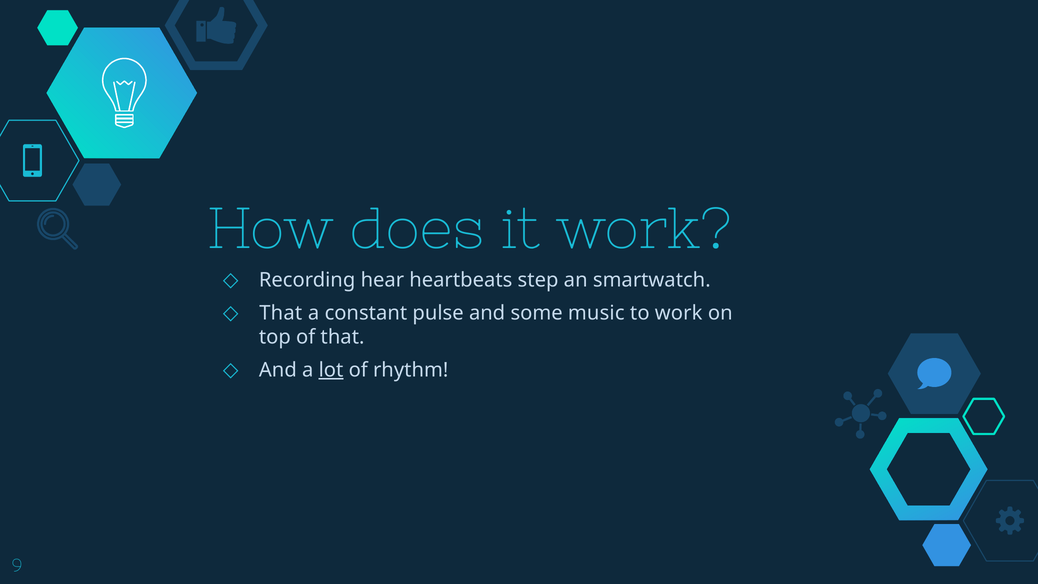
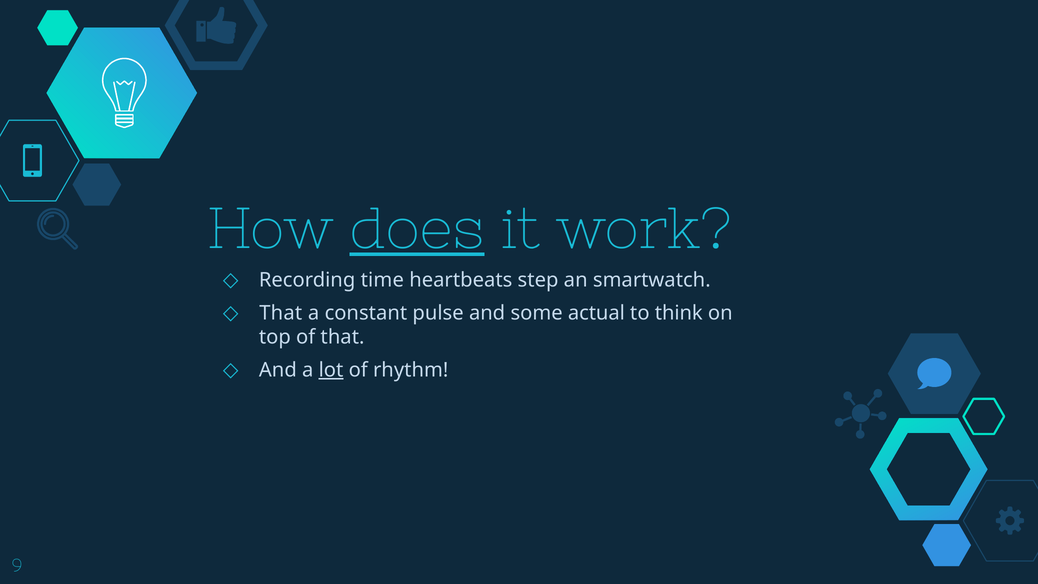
does underline: none -> present (417, 229)
hear: hear -> time (382, 280)
music: music -> actual (596, 313)
to work: work -> think (679, 313)
